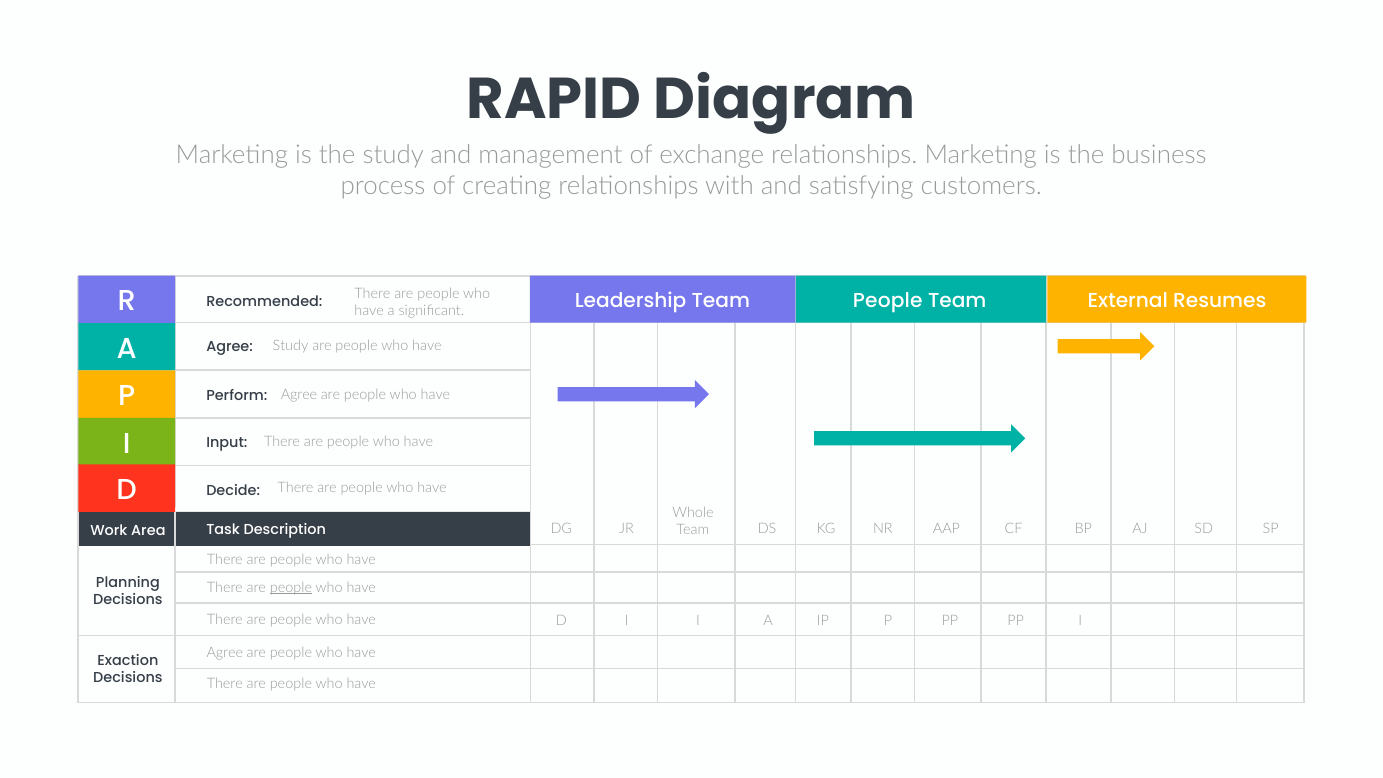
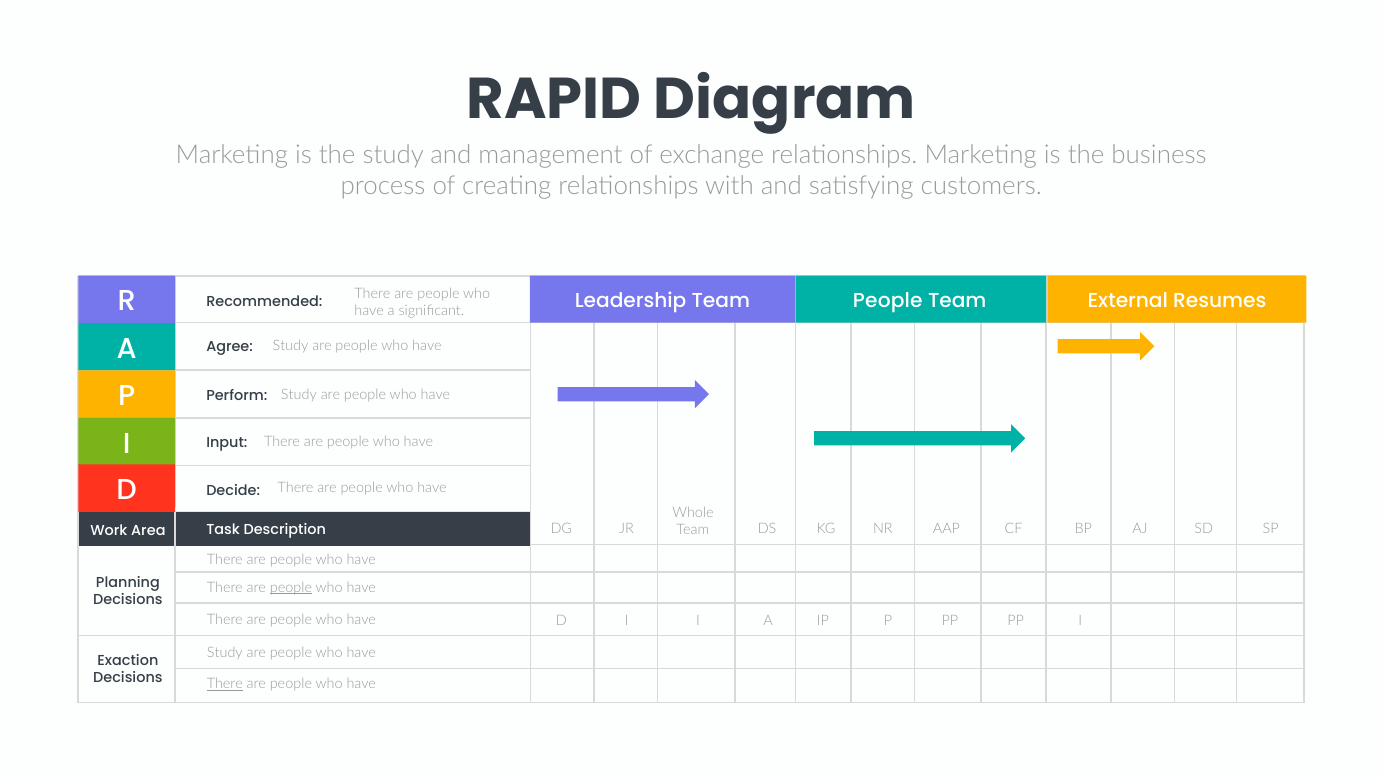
Agree: Agree -> Study (299, 395)
Agree: Agree -> Study (225, 653)
There underline: none -> present (225, 684)
